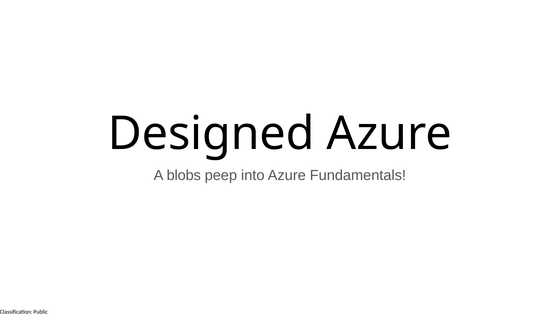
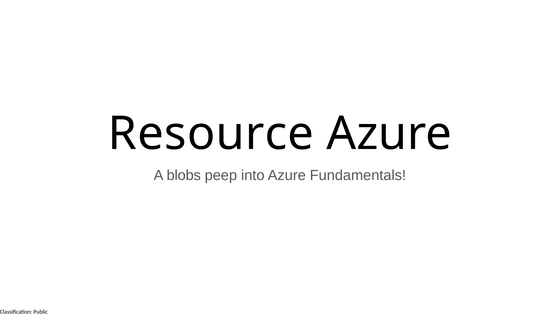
Designed: Designed -> Resource (211, 134)
